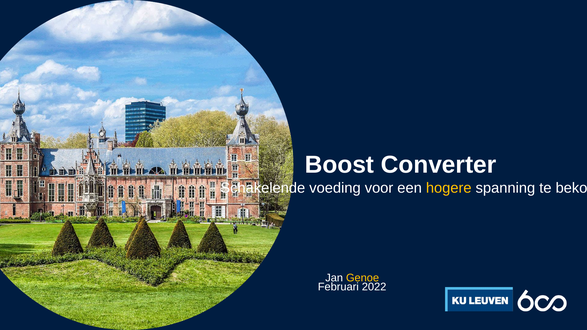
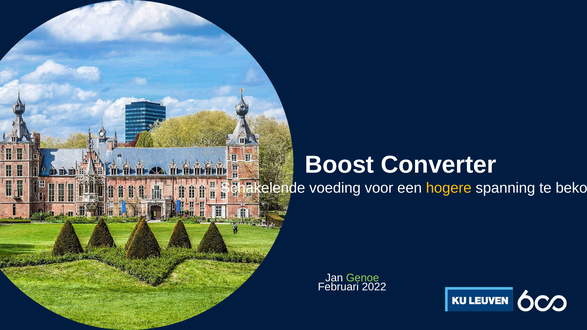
Genoe colour: yellow -> light green (363, 278)
